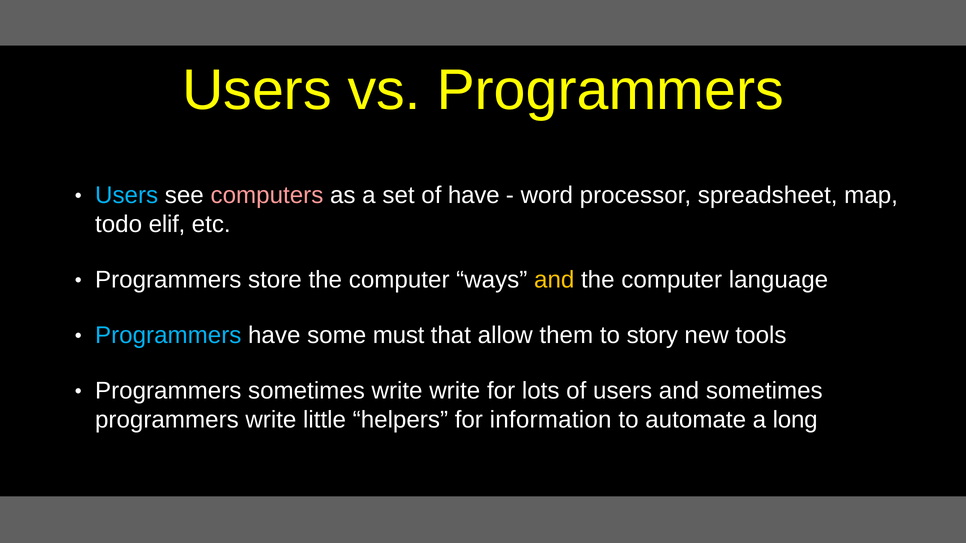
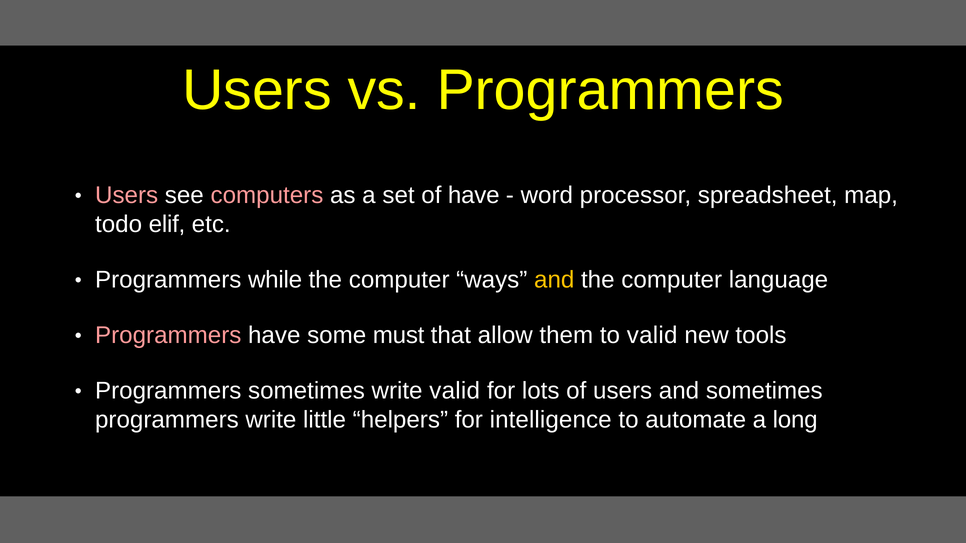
Users colour: light blue -> pink (127, 196)
store: store -> while (275, 280)
Programmers colour: light blue -> pink (168, 335)
to story: story -> valid (652, 335)
write write: write -> valid (455, 391)
information: information -> intelligence (551, 420)
